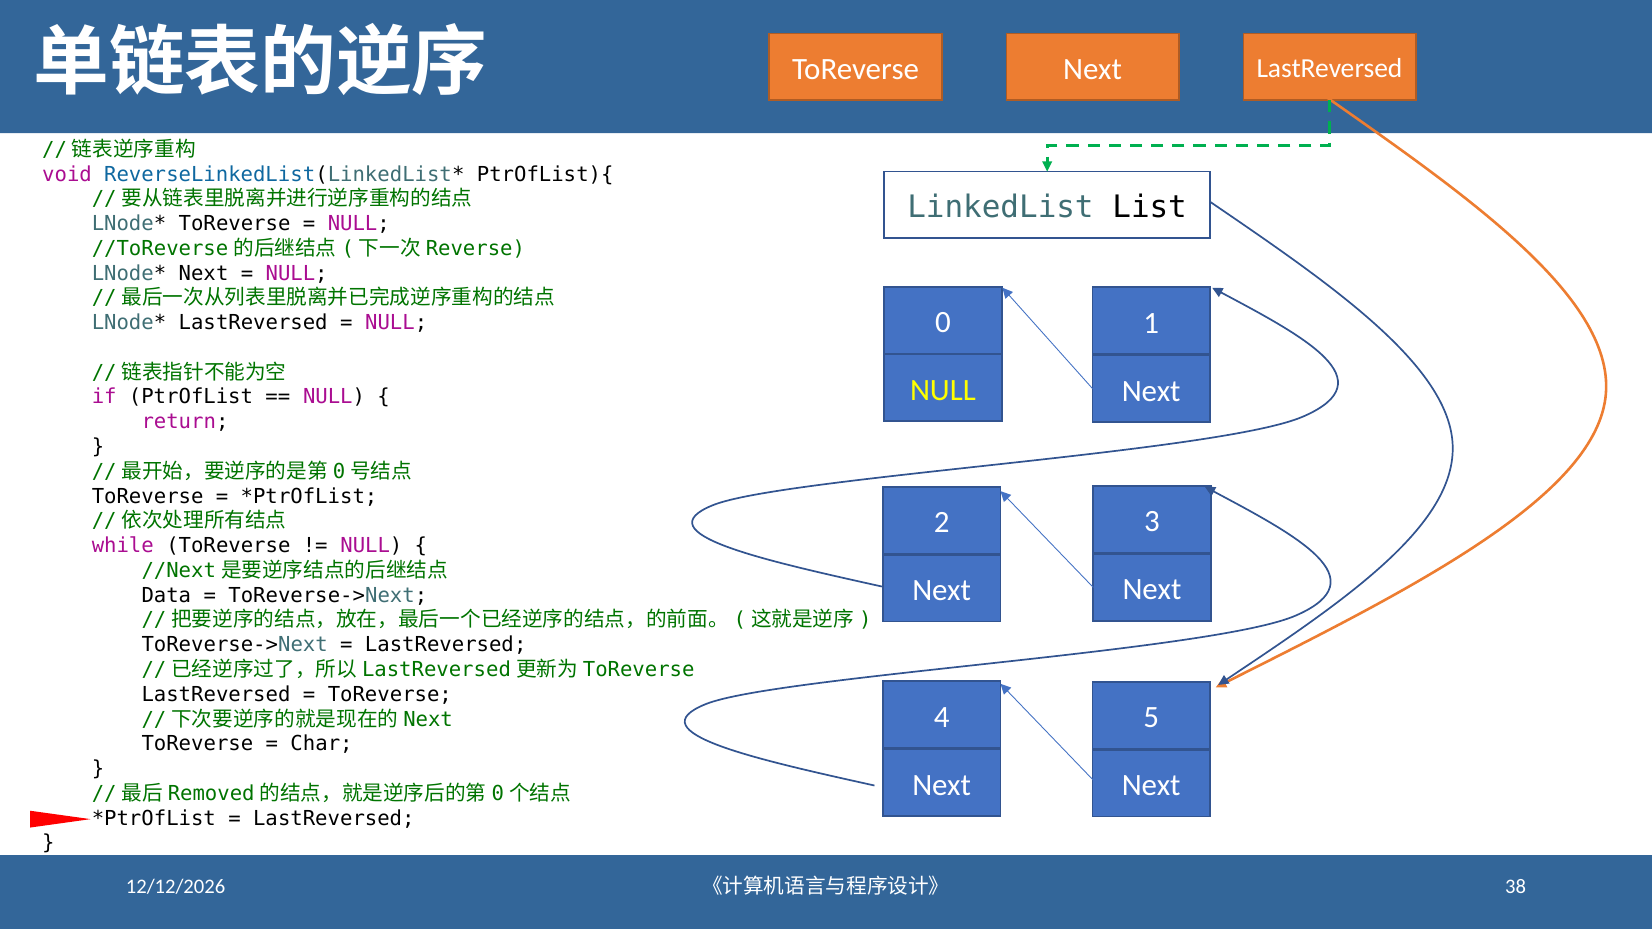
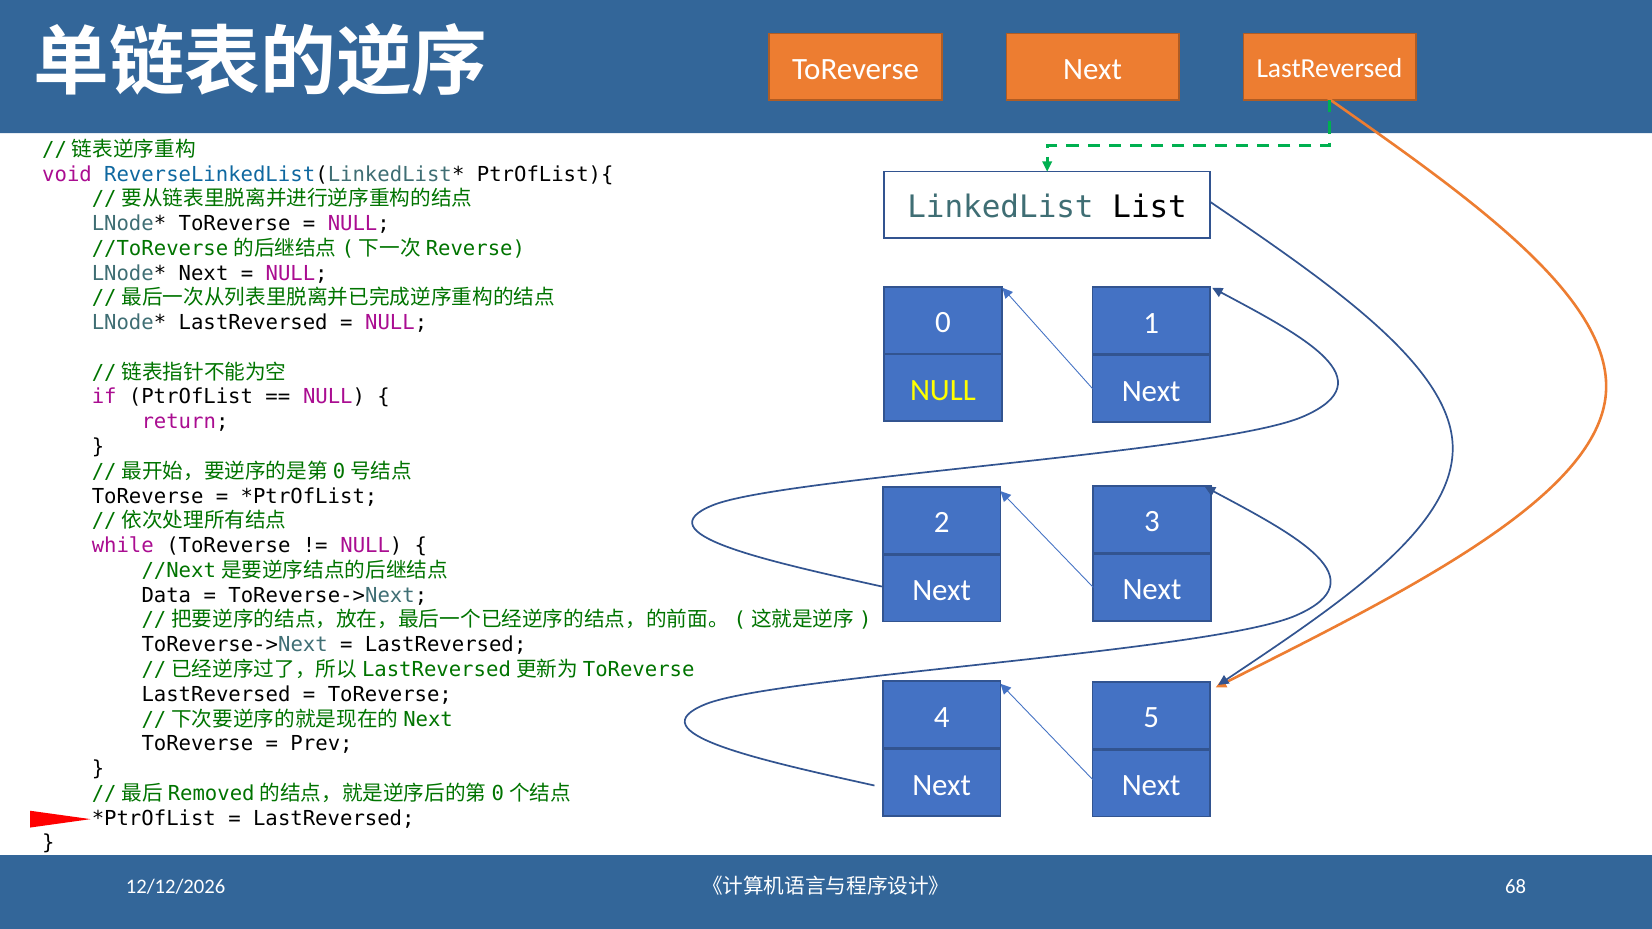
Char: Char -> Prev (322, 744)
38: 38 -> 68 (1516, 887)
